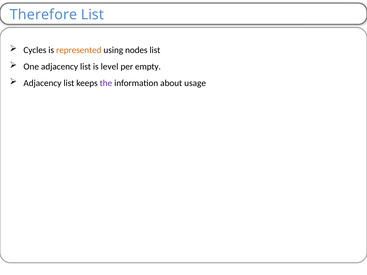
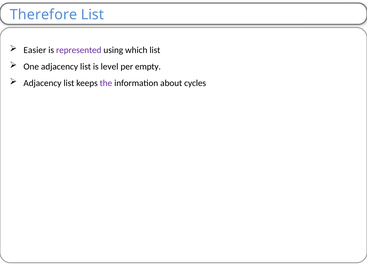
Cycles: Cycles -> Easier (35, 50)
represented colour: orange -> purple (79, 50)
nodes: nodes -> which (136, 50)
usage: usage -> cycles (195, 83)
